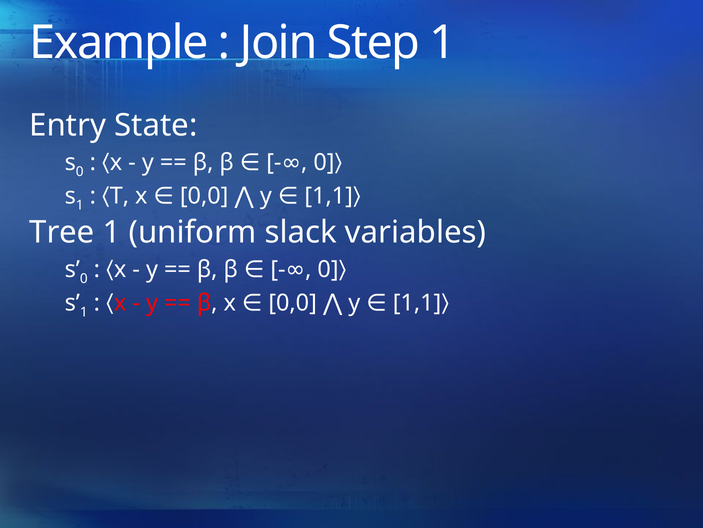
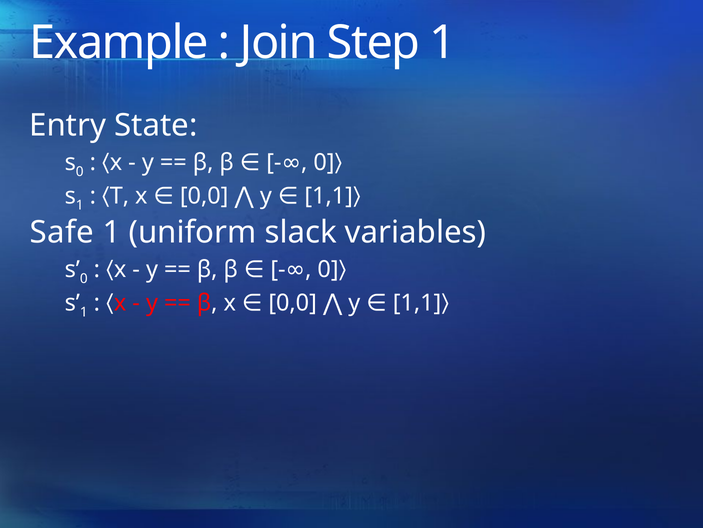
Tree: Tree -> Safe (62, 232)
